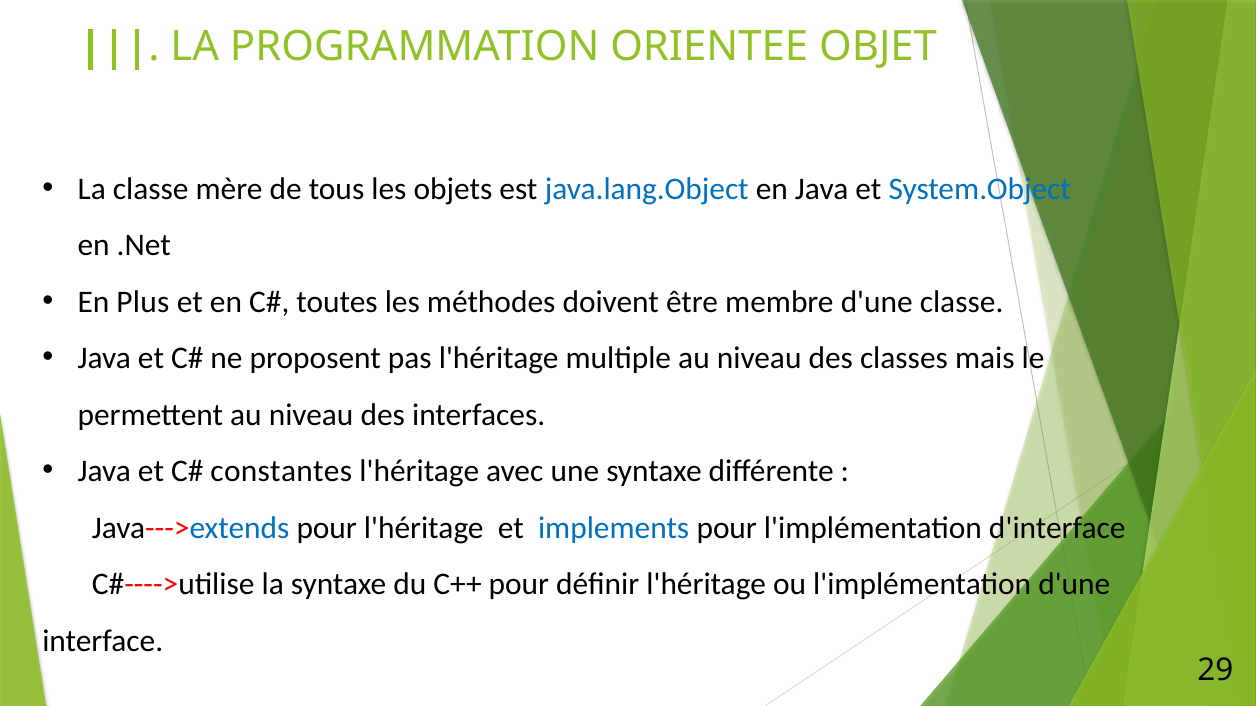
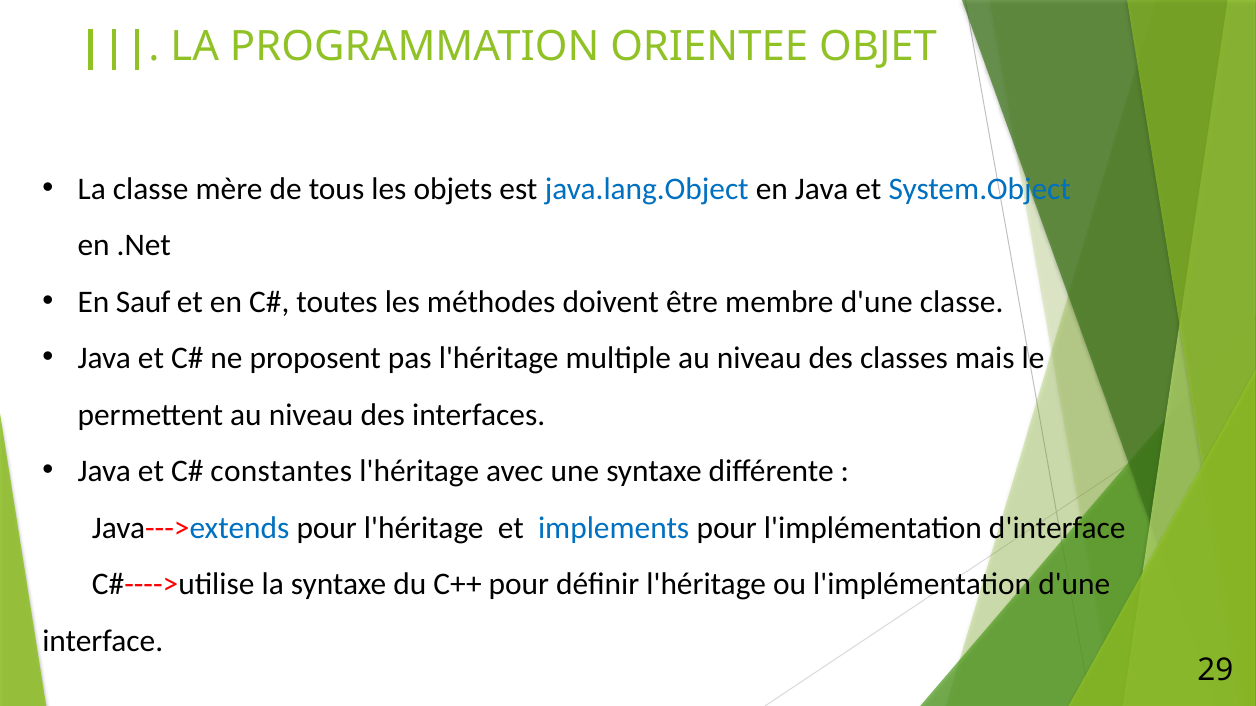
Plus: Plus -> Sauf (143, 302)
